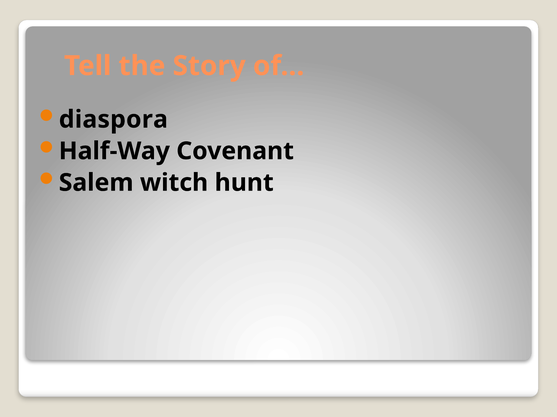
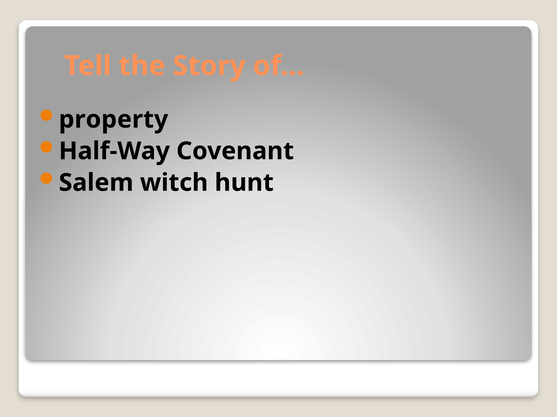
diaspora: diaspora -> property (113, 120)
